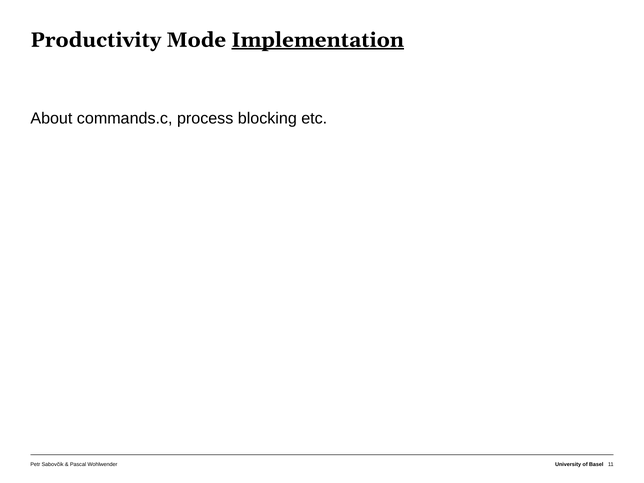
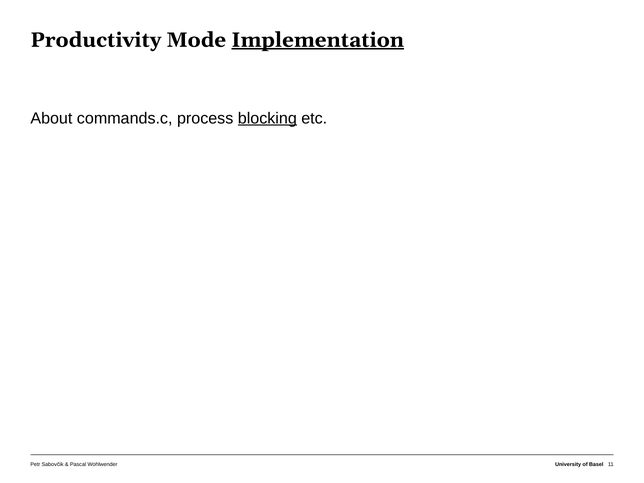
blocking underline: none -> present (267, 118)
